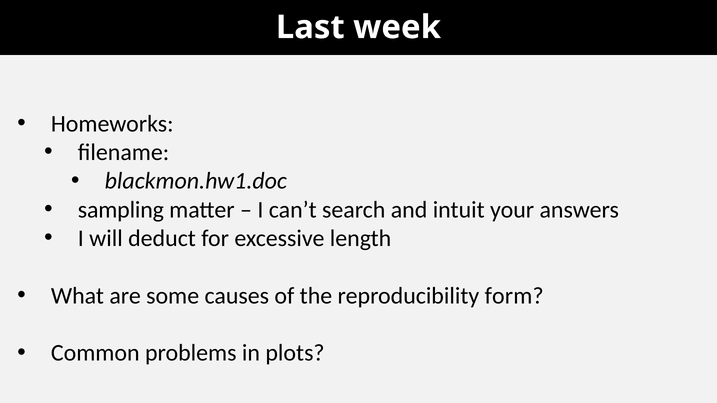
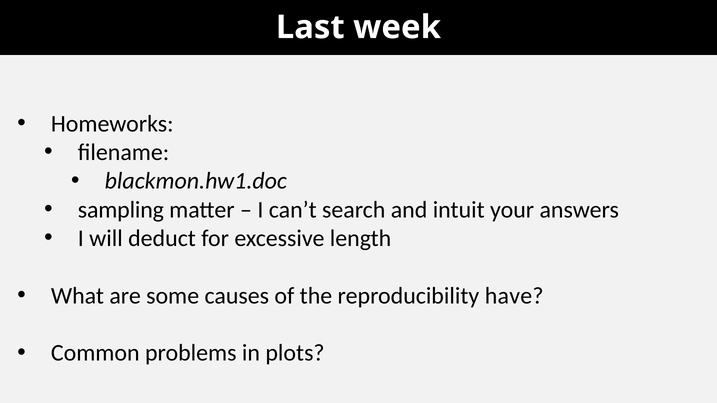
form: form -> have (514, 296)
